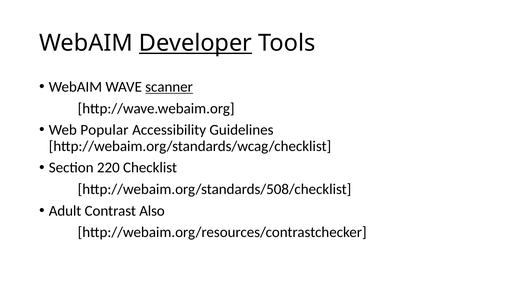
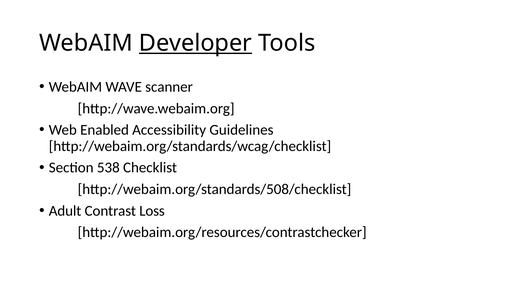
scanner underline: present -> none (169, 87)
Popular: Popular -> Enabled (105, 130)
220: 220 -> 538 (108, 168)
Also: Also -> Loss (152, 211)
